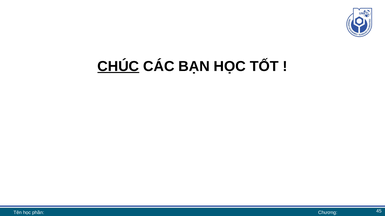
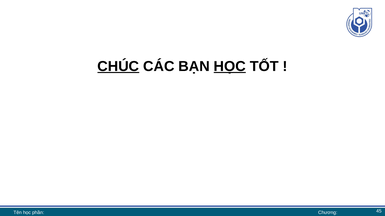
HỌC underline: none -> present (230, 66)
